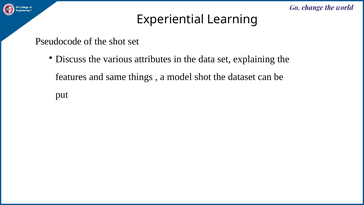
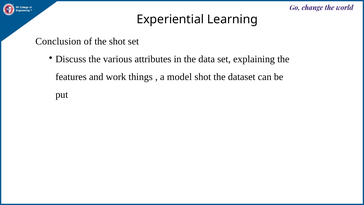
Pseudocode: Pseudocode -> Conclusion (58, 41)
same: same -> work (116, 77)
